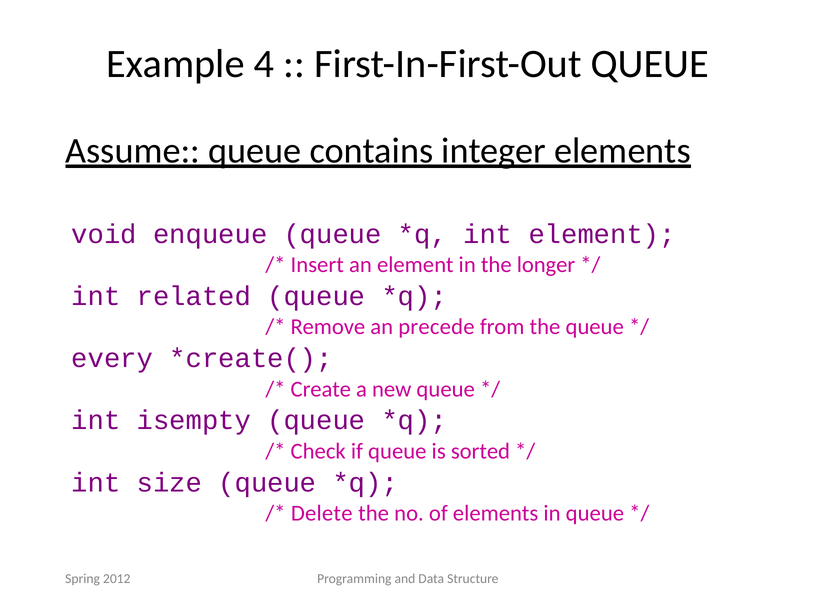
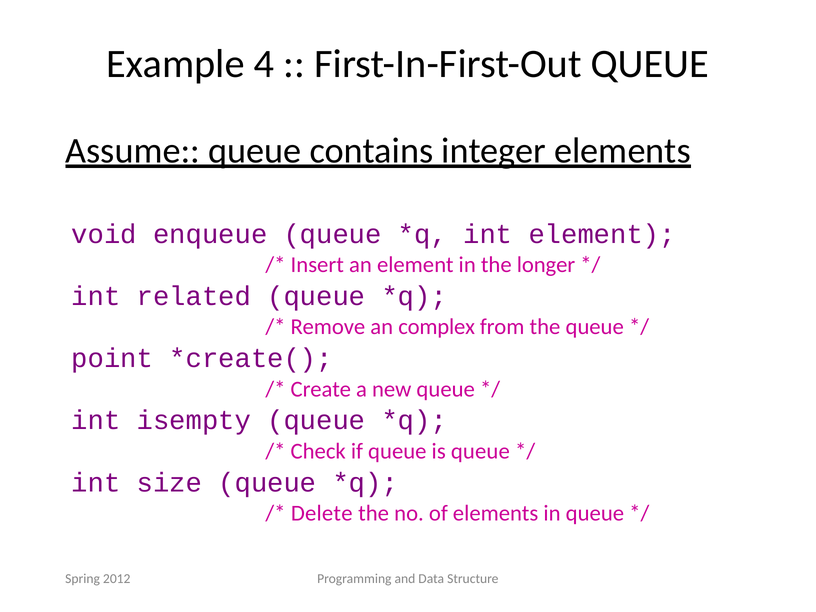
precede: precede -> complex (437, 327)
every: every -> point (112, 358)
is sorted: sorted -> queue (480, 451)
